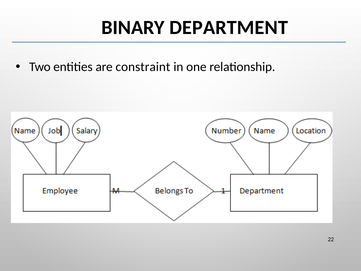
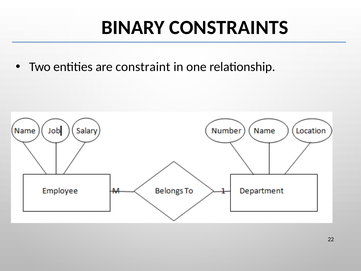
DEPARTMENT: DEPARTMENT -> CONSTRAINTS (229, 27)
